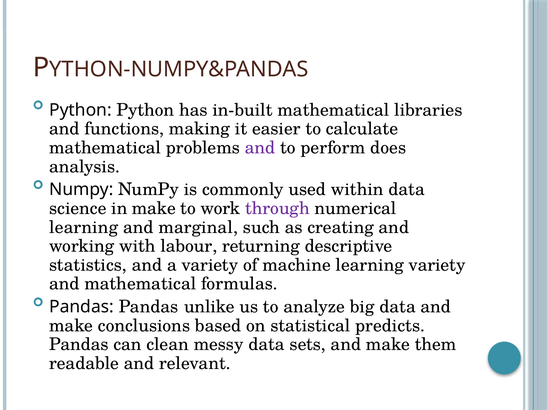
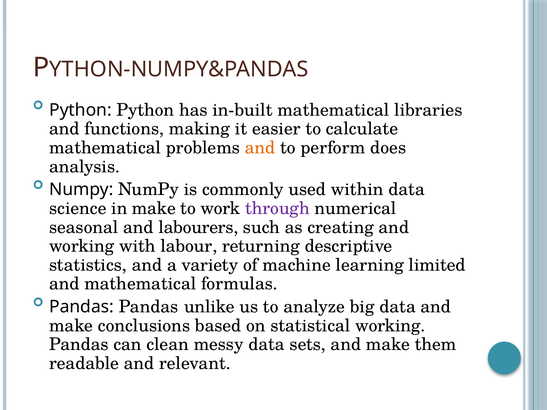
and colour: purple -> orange (260, 148)
learning: learning -> seasonal (84, 227)
marginal: marginal -> labourers (198, 227)
learning variety: variety -> limited (437, 265)
statistical predicts: predicts -> working (390, 326)
